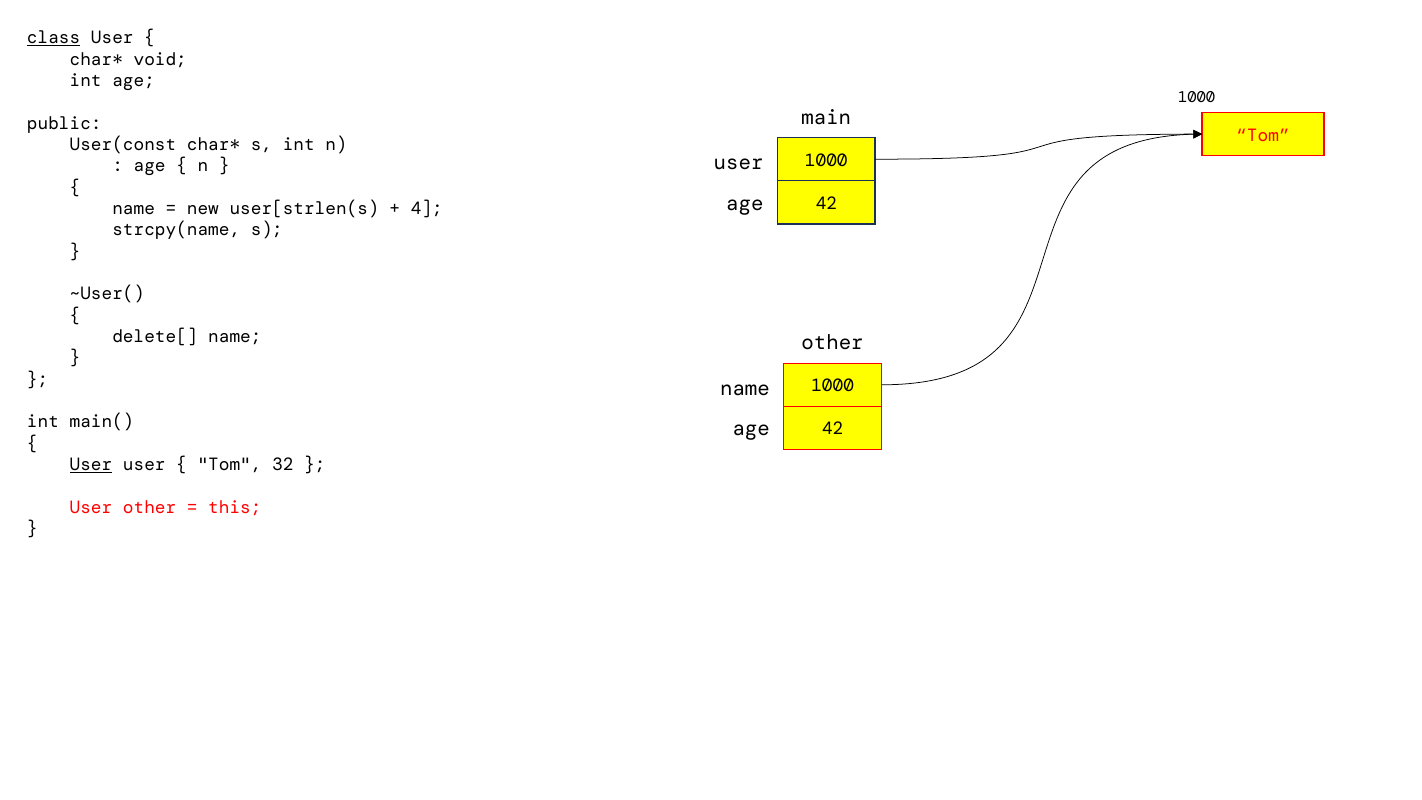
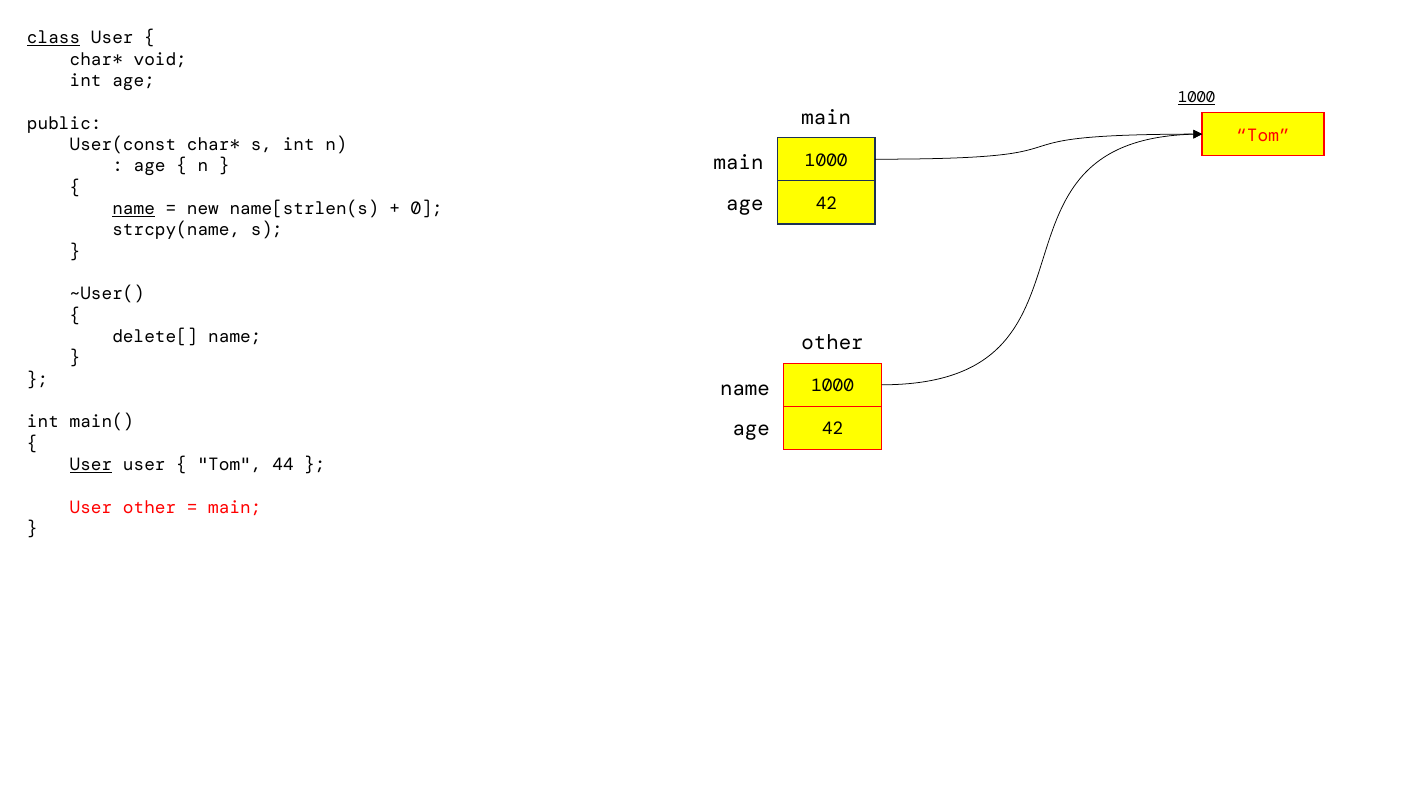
1000 underline: none -> present (1197, 98)
user: user -> main (739, 163)
name underline: none -> present (134, 208)
user[strlen(s: user[strlen(s -> name[strlen(s (304, 208)
4: 4 -> 0 (427, 208)
32: 32 -> 44 (283, 464)
this: this -> main (235, 507)
